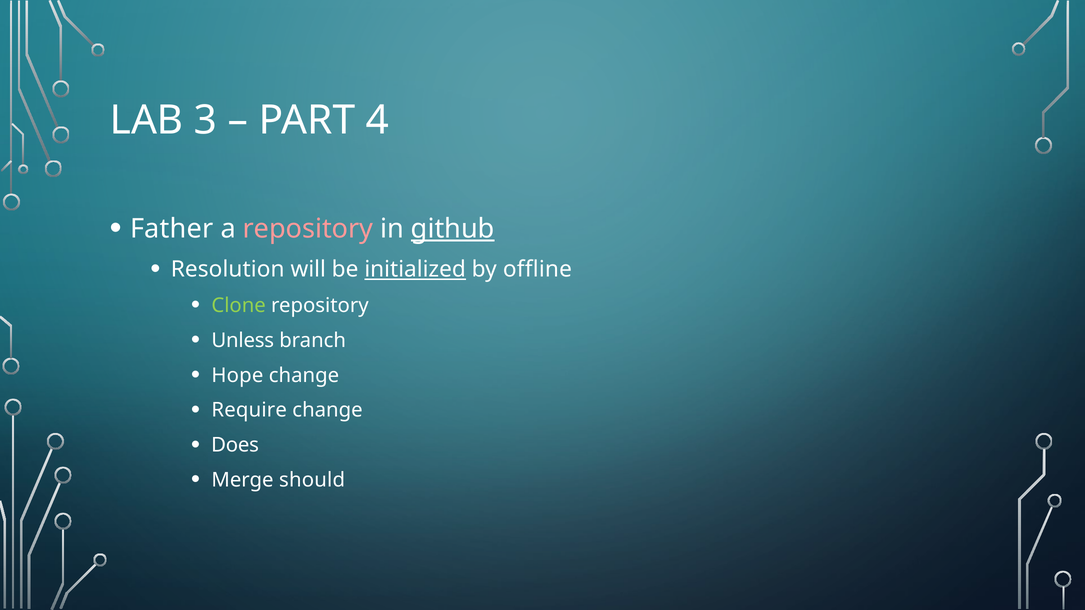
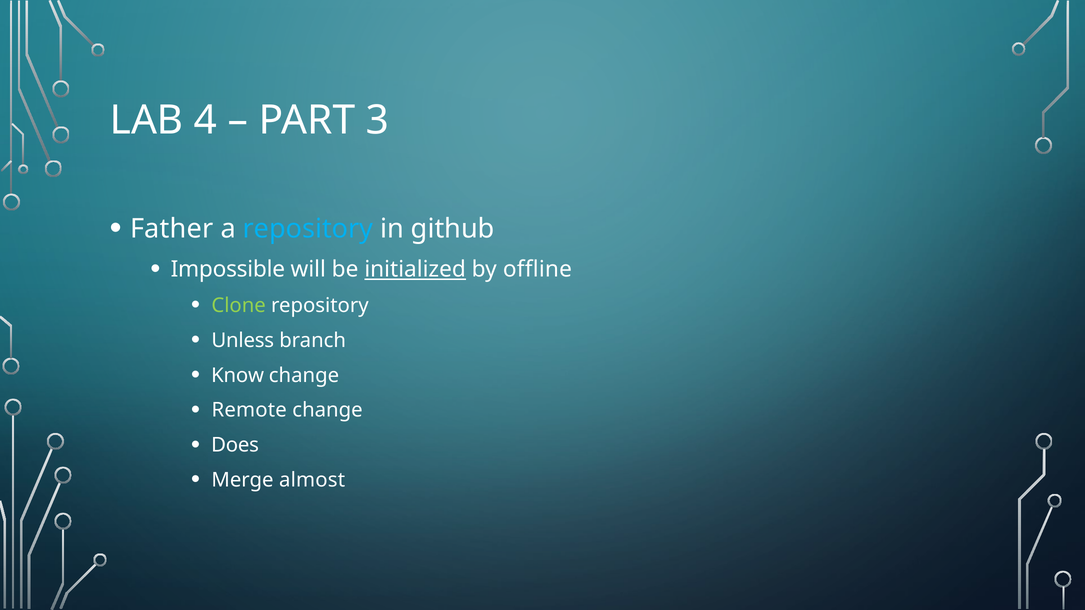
3: 3 -> 4 (206, 121)
4: 4 -> 3 (377, 121)
repository colour: pink -> light blue (308, 229)
github underline: present -> none (453, 229)
Resolution: Resolution -> Impossible (228, 270)
Hope: Hope -> Know (238, 375)
Require: Require -> Remote (249, 410)
should: should -> almost (312, 480)
